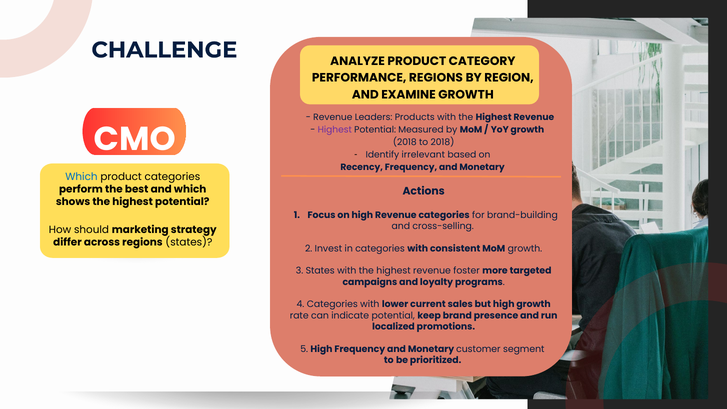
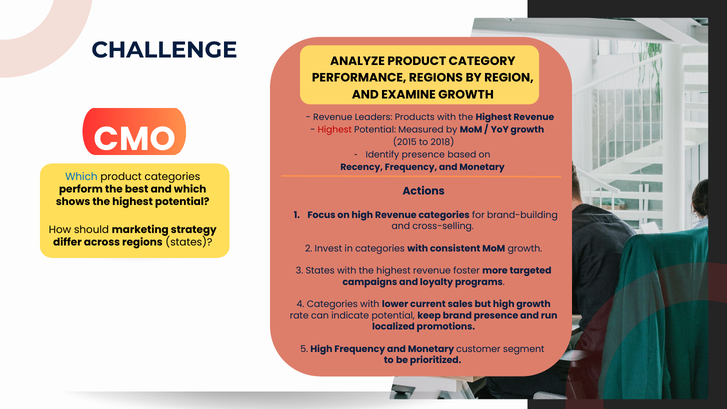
Highest colour: purple -> red (335, 130)
2018: 2018 -> 2015 (405, 142)
Identify irrelevant: irrelevant -> presence (423, 155)
